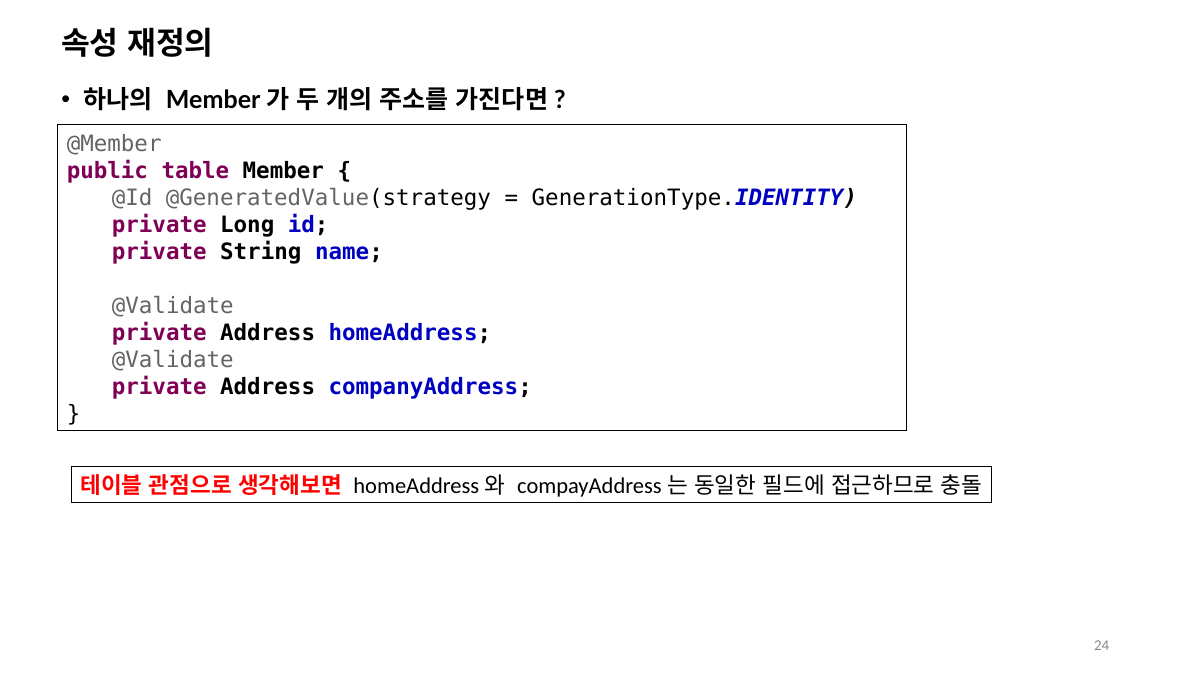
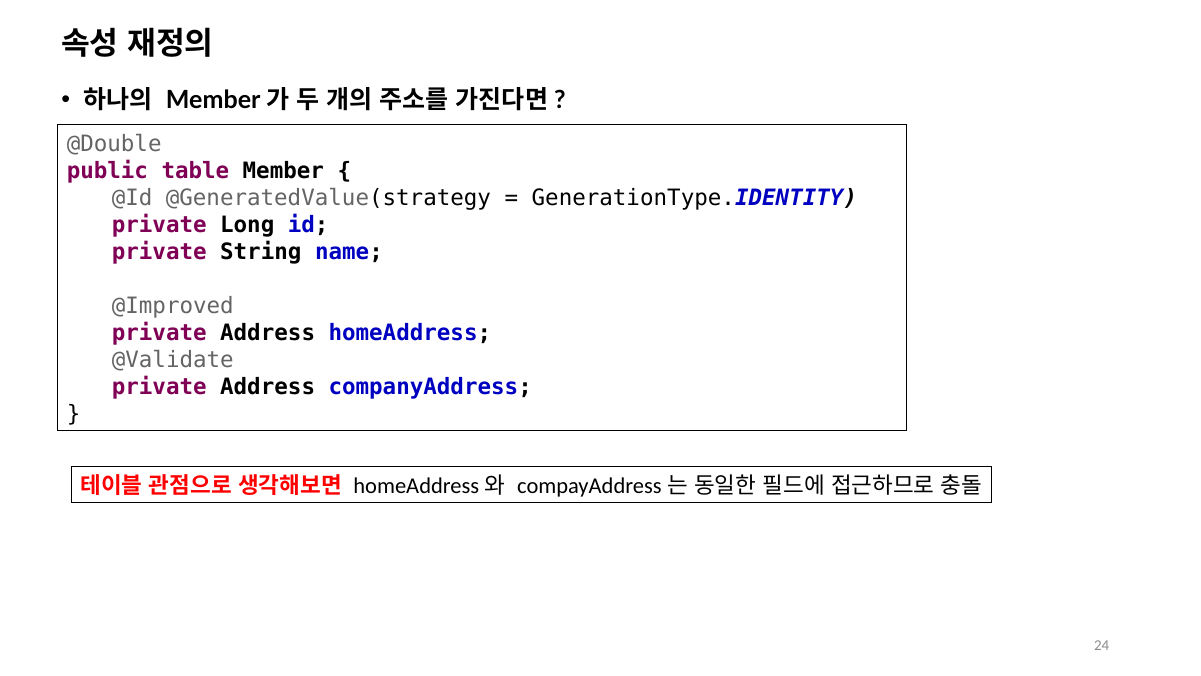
@Member: @Member -> @Double (114, 144)
@Validate: @Validate -> @Improved (173, 306)
